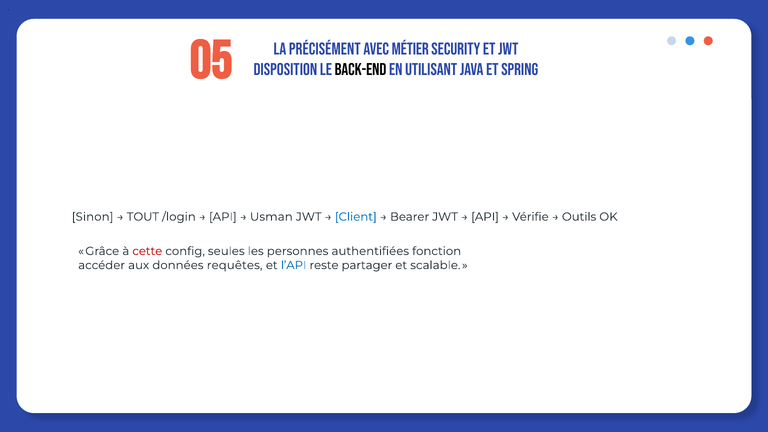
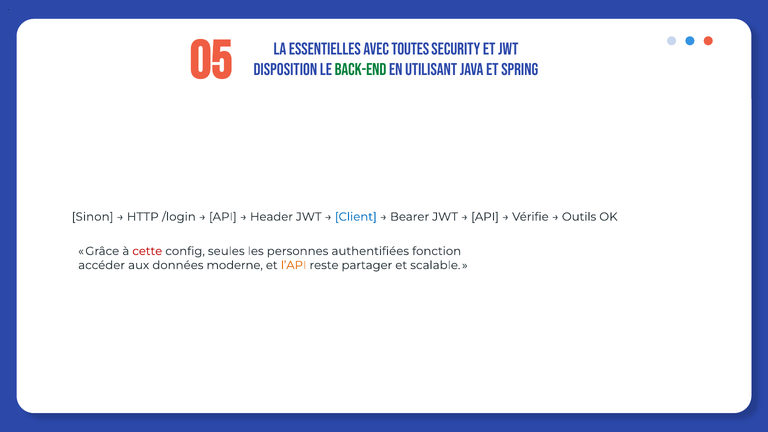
précisément: précisément -> essentielles (325, 49)
Métier: Métier -> Toutes (410, 49)
back-end colour: black -> green (361, 69)
TOUT: TOUT -> HTTP (143, 217)
Usman: Usman -> Header (271, 217)
requêtes: requêtes -> moderne (235, 265)
l’API colour: blue -> orange (294, 265)
